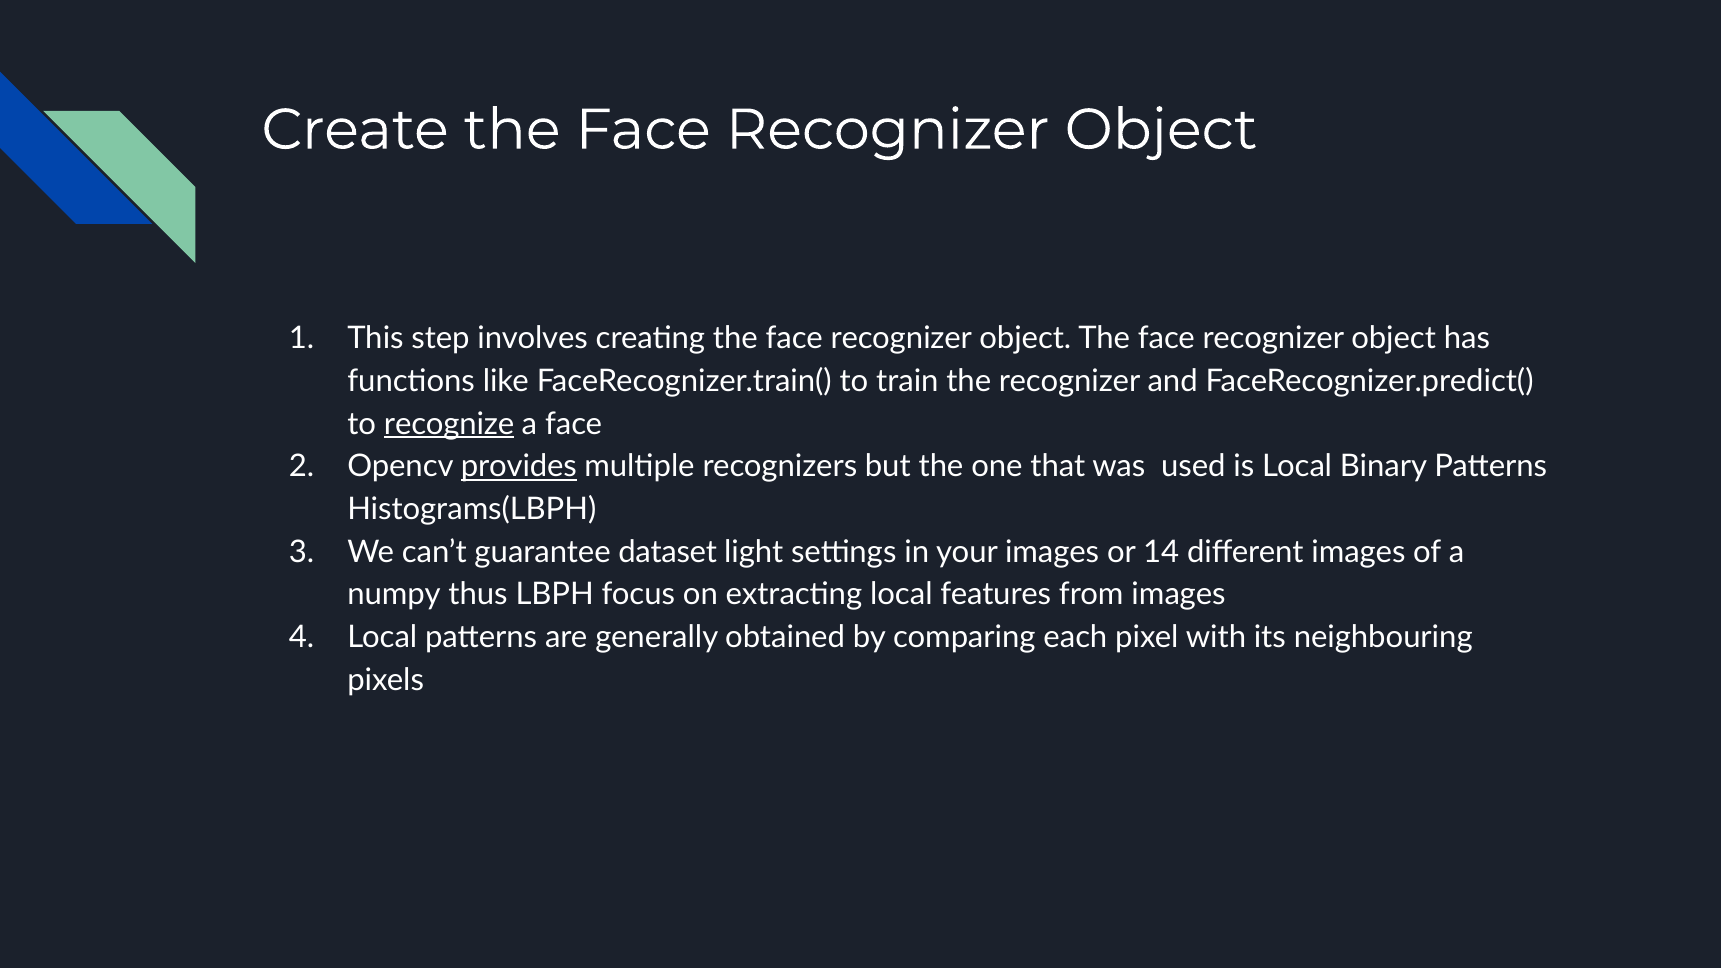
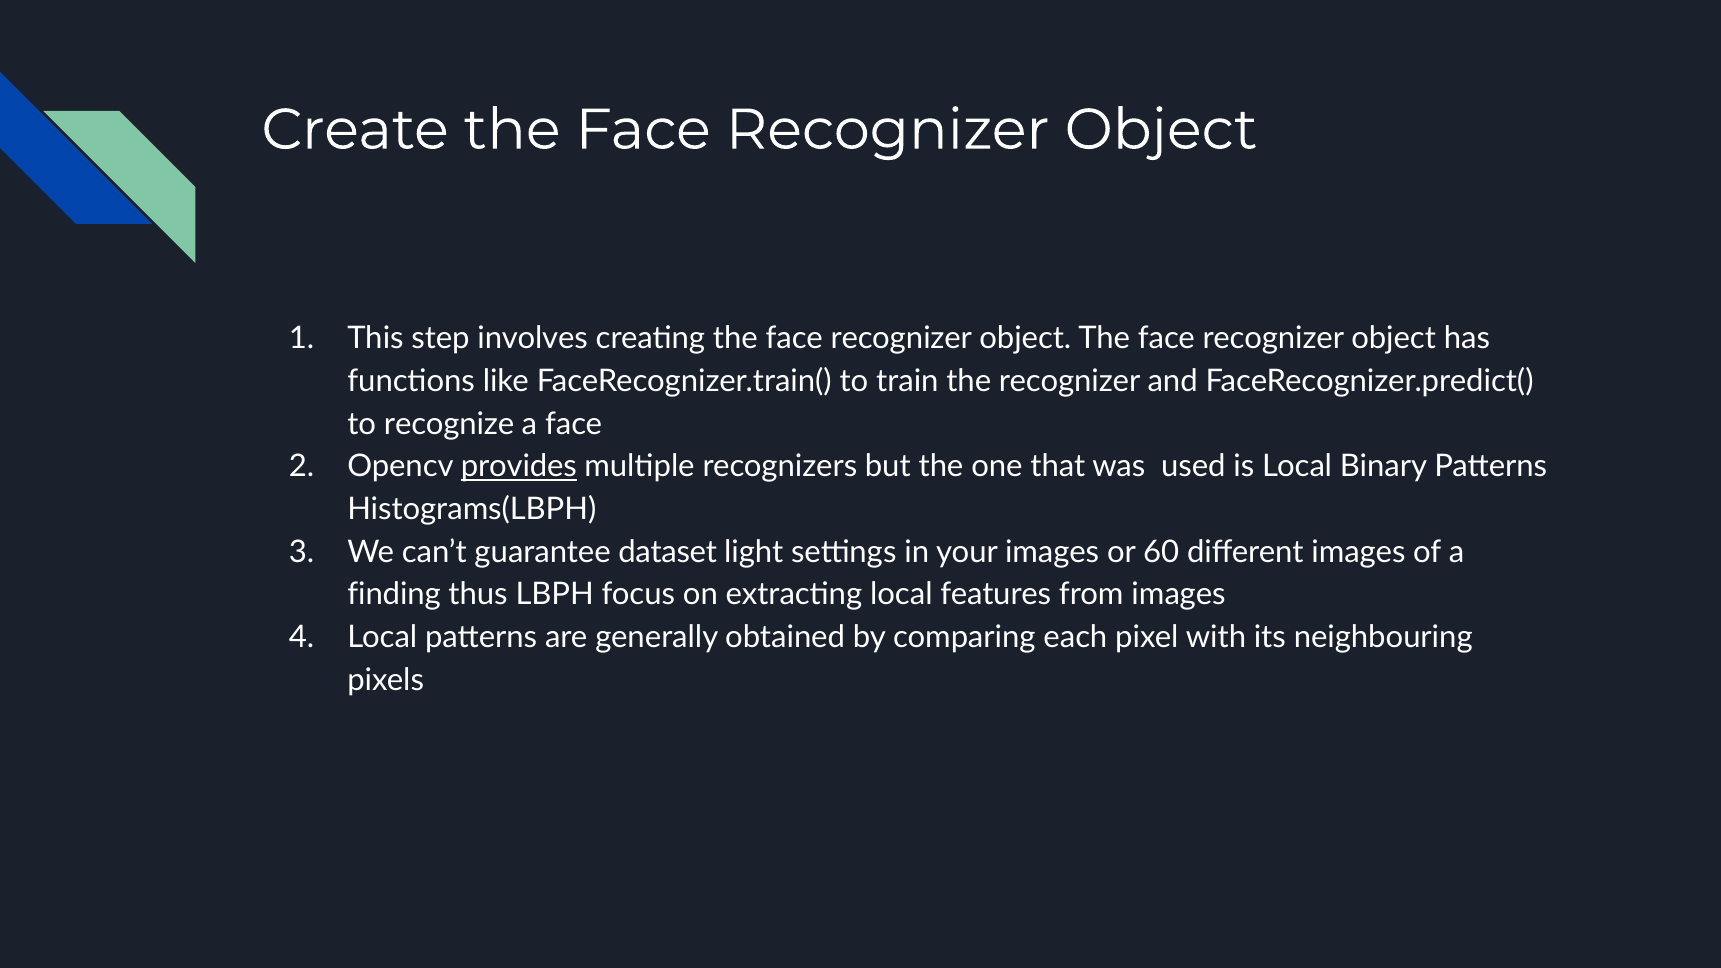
recognize underline: present -> none (449, 424)
14: 14 -> 60 (1161, 552)
numpy: numpy -> finding (394, 595)
